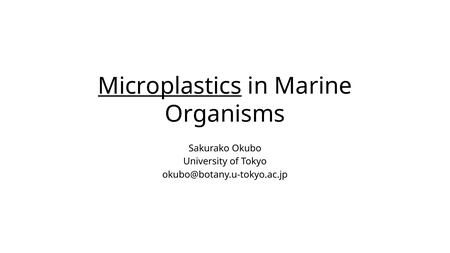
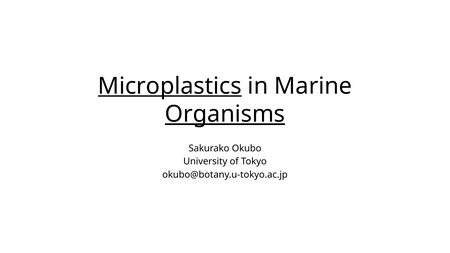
Organisms underline: none -> present (225, 114)
